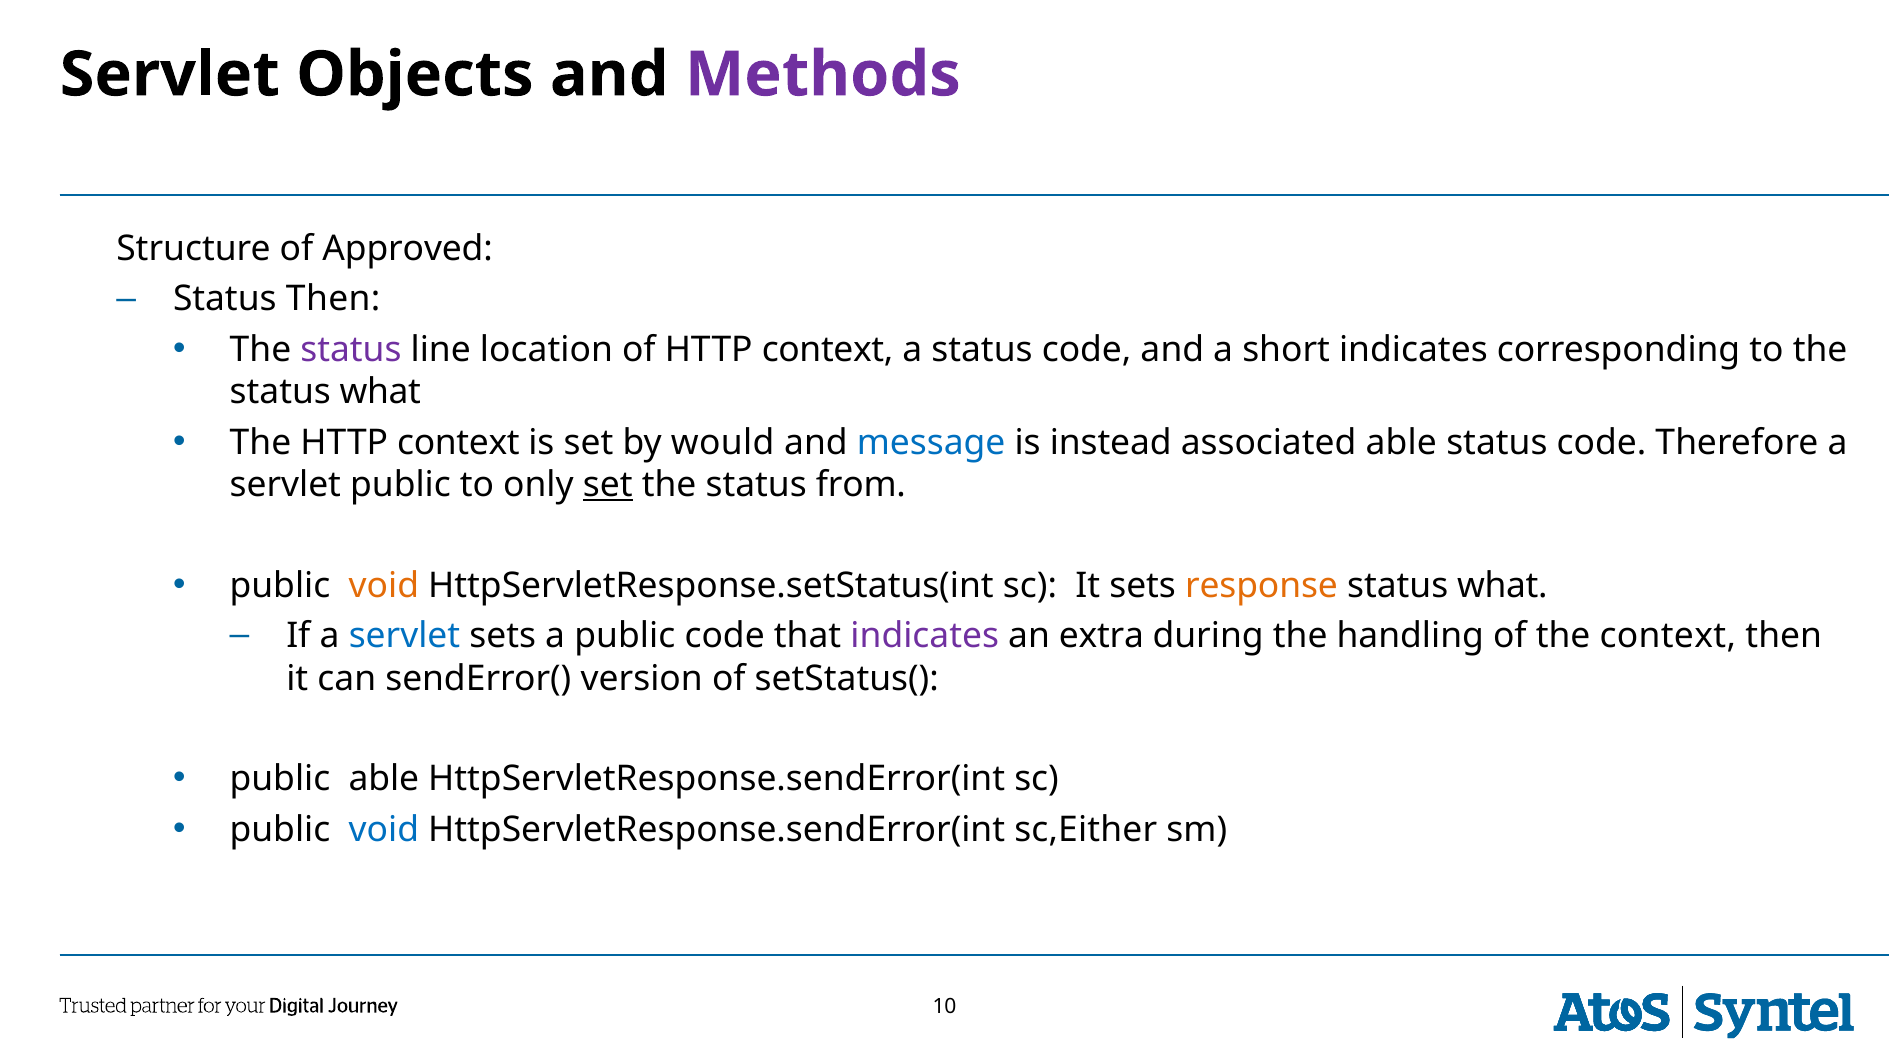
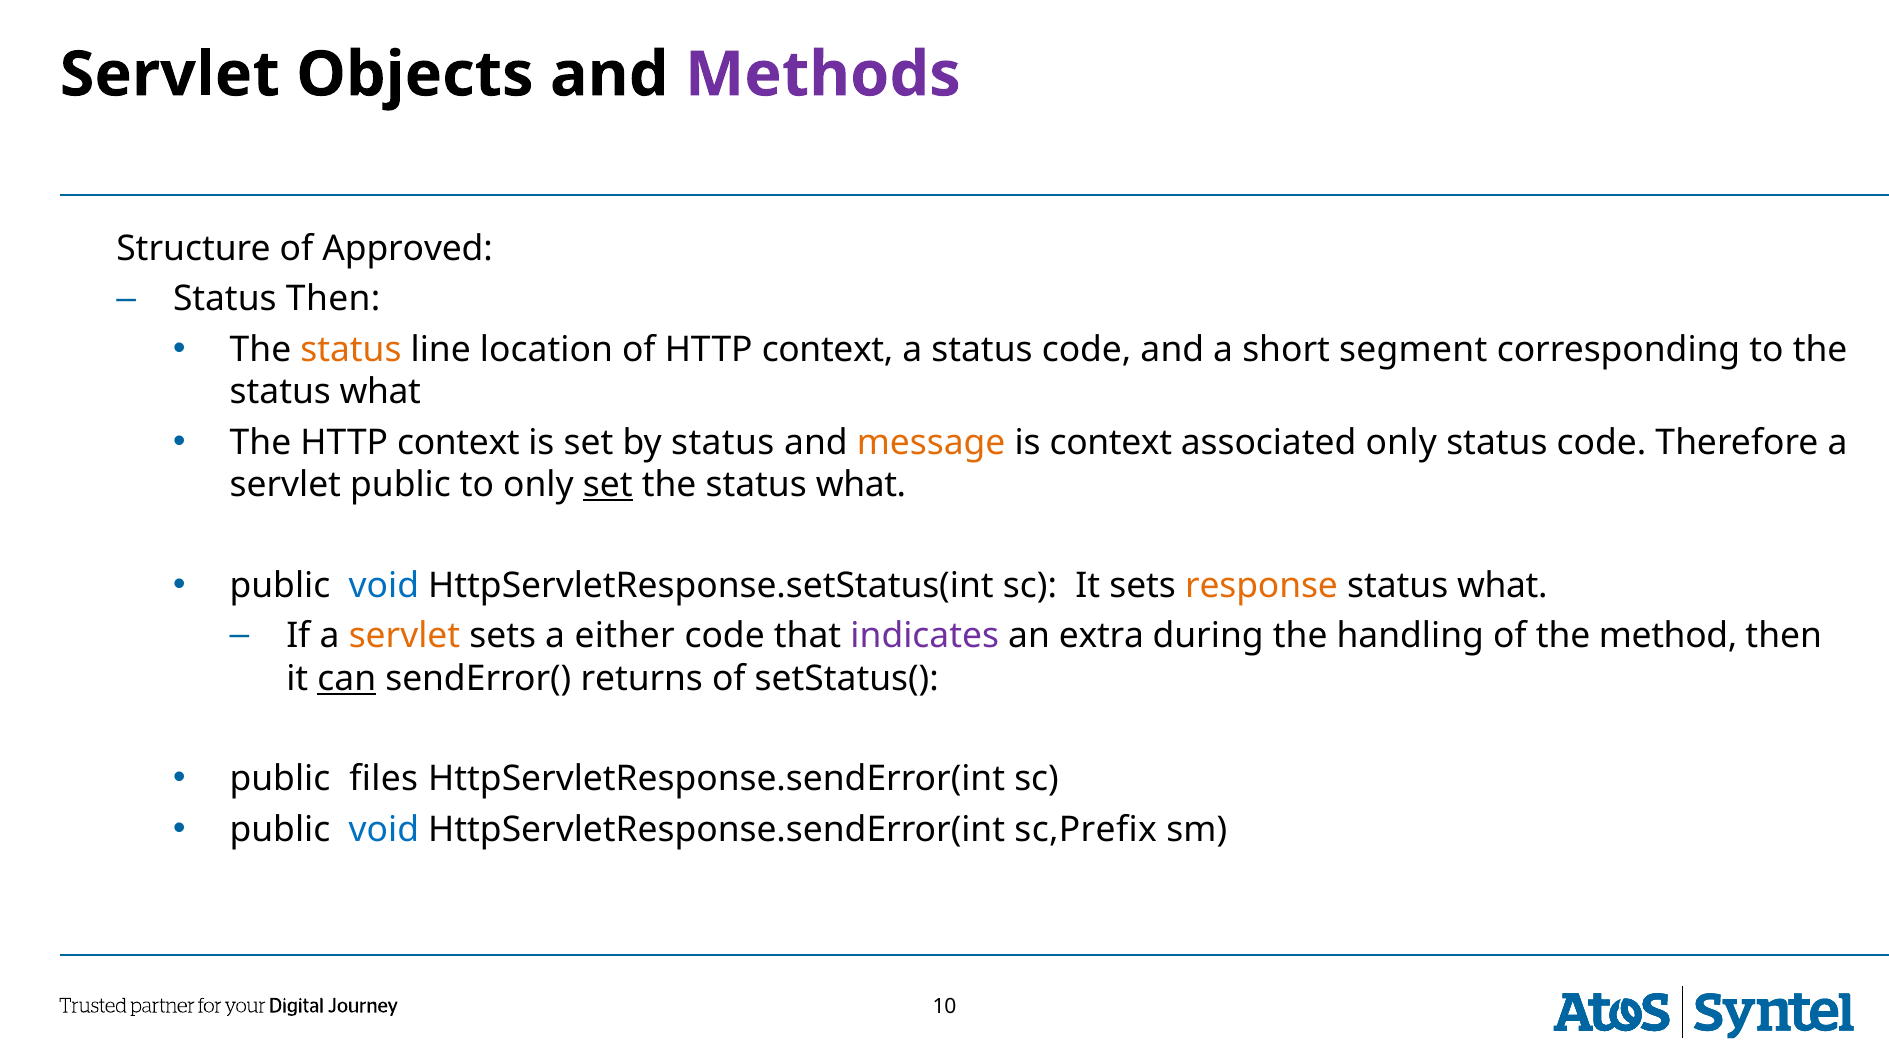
status colour: purple -> orange (351, 350)
short indicates: indicates -> segment (1413, 350)
by would: would -> status (723, 443)
message colour: blue -> orange (931, 443)
is instead: instead -> context (1111, 443)
associated able: able -> only (1401, 443)
from: from -> what (861, 485)
void colour: orange -> blue (384, 586)
servlet colour: blue -> orange (404, 636)
a public: public -> either (625, 636)
the context: context -> method (1668, 636)
can underline: none -> present (347, 679)
version: version -> returns (642, 679)
public able: able -> files (384, 780)
sc,Either: sc,Either -> sc,Prefix (1086, 830)
